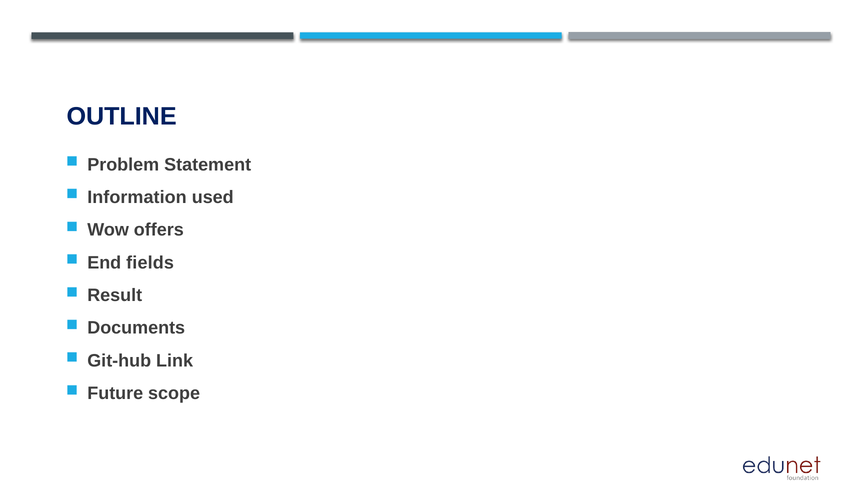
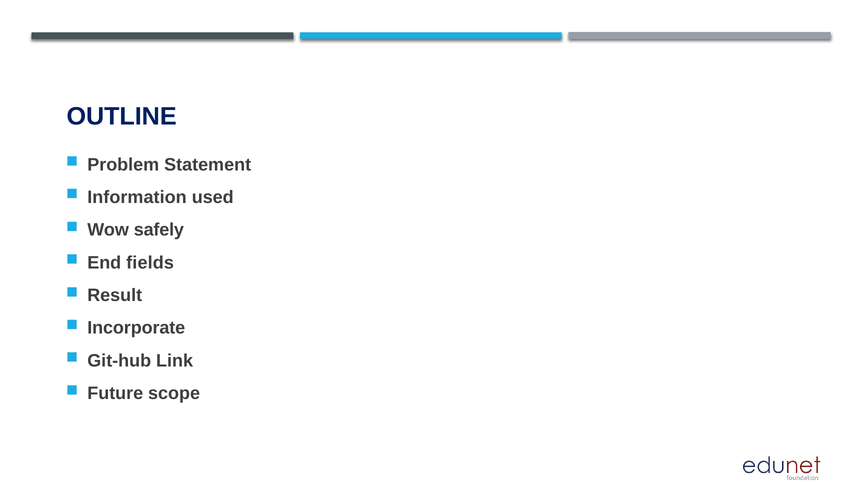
offers: offers -> safely (159, 230)
Documents: Documents -> Incorporate (136, 328)
